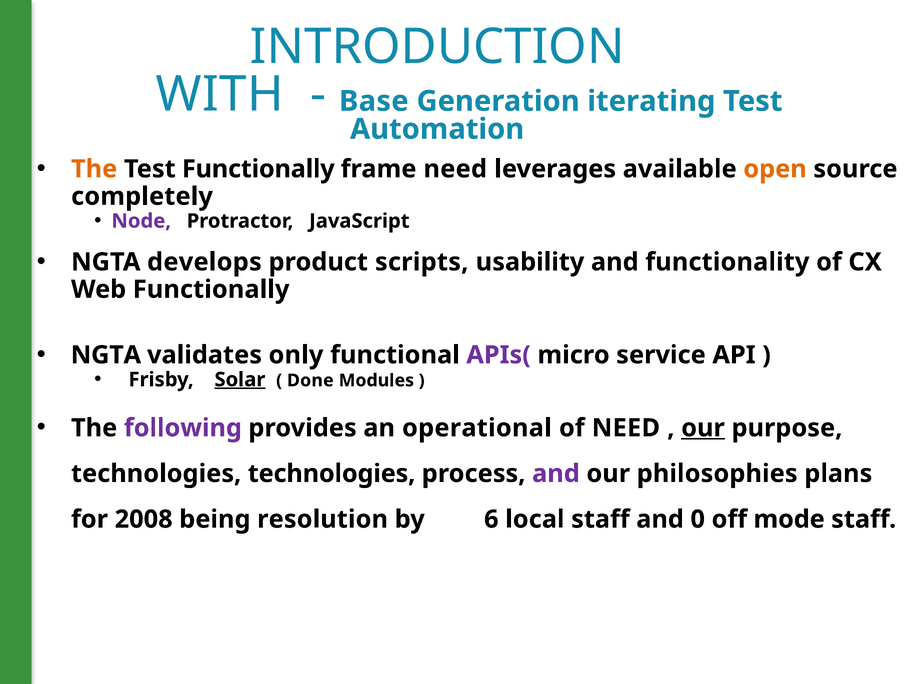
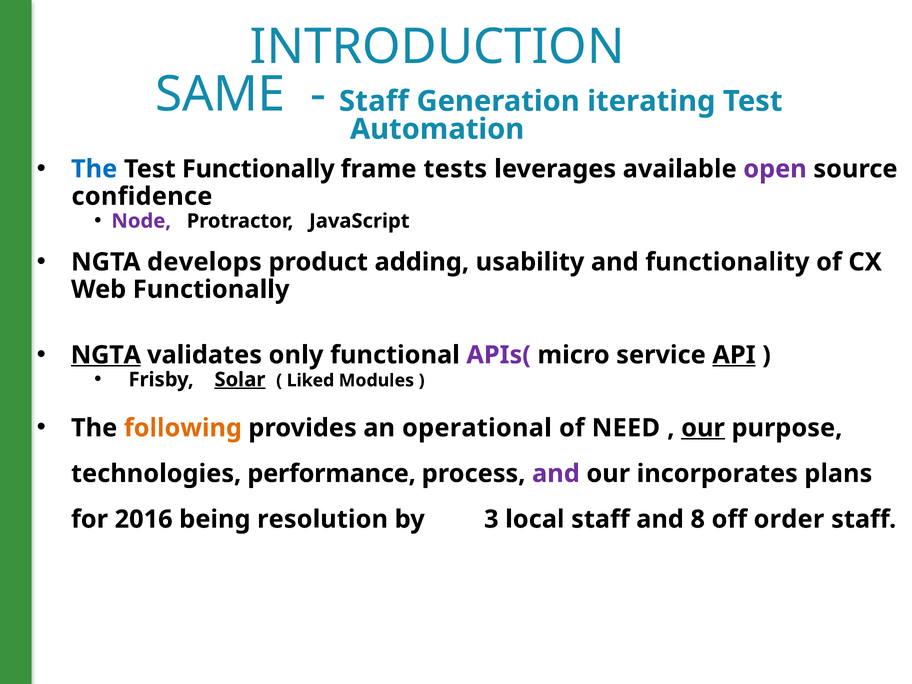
WITH: WITH -> SAME (220, 95)
Base: Base -> Staff (374, 101)
The colour: orange -> blue (94, 169)
frame need: need -> tests (455, 169)
open colour: orange -> purple (775, 169)
completely: completely -> confidence (142, 196)
scripts: scripts -> adding (422, 262)
NGTA underline: none -> present (106, 355)
API underline: none -> present (734, 355)
Done: Done -> Liked (310, 380)
following colour: purple -> orange (183, 428)
technologies technologies: technologies -> performance (332, 474)
philosophies: philosophies -> incorporates (717, 474)
2008: 2008 -> 2016 (144, 519)
6: 6 -> 3 (491, 519)
0: 0 -> 8 (698, 519)
mode: mode -> order (789, 519)
